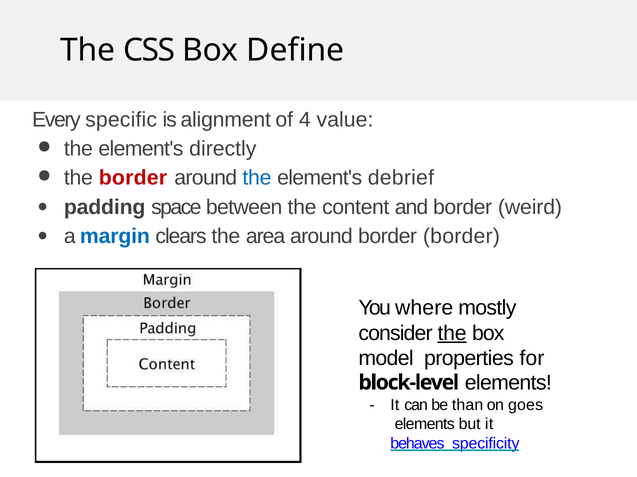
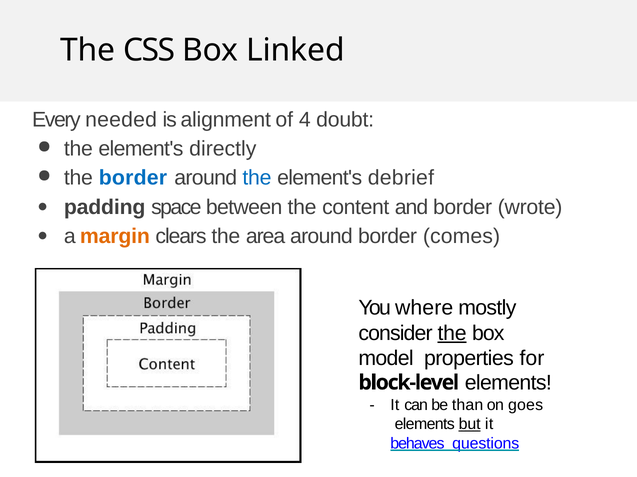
Define: Define -> Linked (296, 50)
specific: specific -> needed (121, 120)
value: value -> doubt (345, 120)
border colour: red -> blue (133, 178)
weird: weird -> wrote (530, 207)
margin colour: blue -> orange (115, 237)
border border: border -> comes (462, 237)
but underline: none -> present (470, 425)
specificity: specificity -> questions (486, 444)
